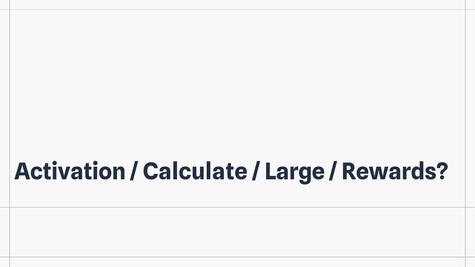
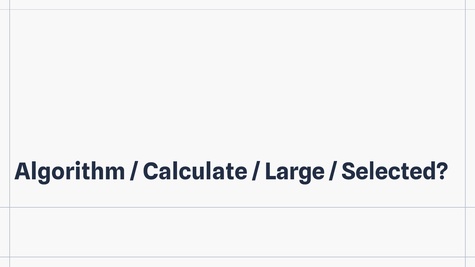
Activation: Activation -> Algorithm (70, 172)
Rewards: Rewards -> Selected (395, 172)
